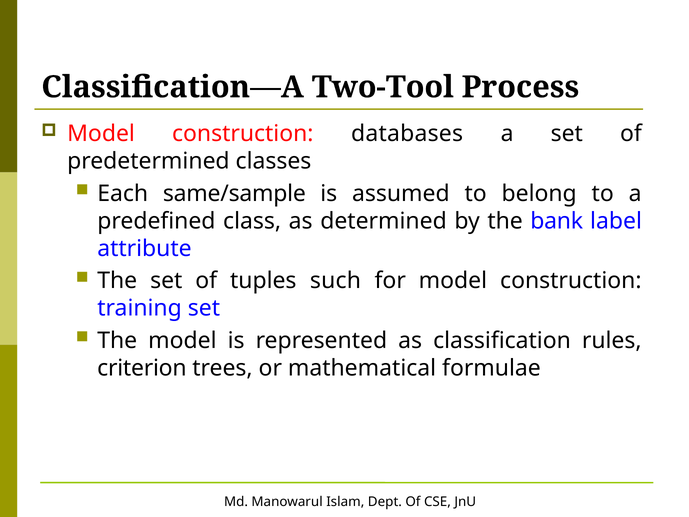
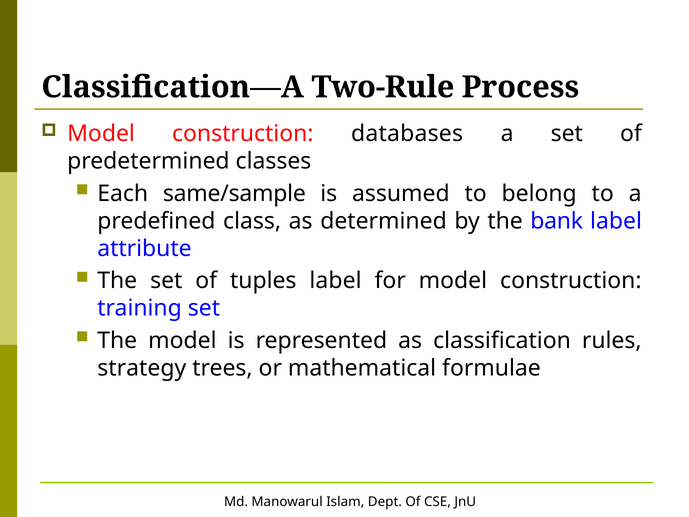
Two-Tool: Two-Tool -> Two-Rule (383, 87)
tuples such: such -> label (336, 281)
criterion: criterion -> strategy (142, 368)
